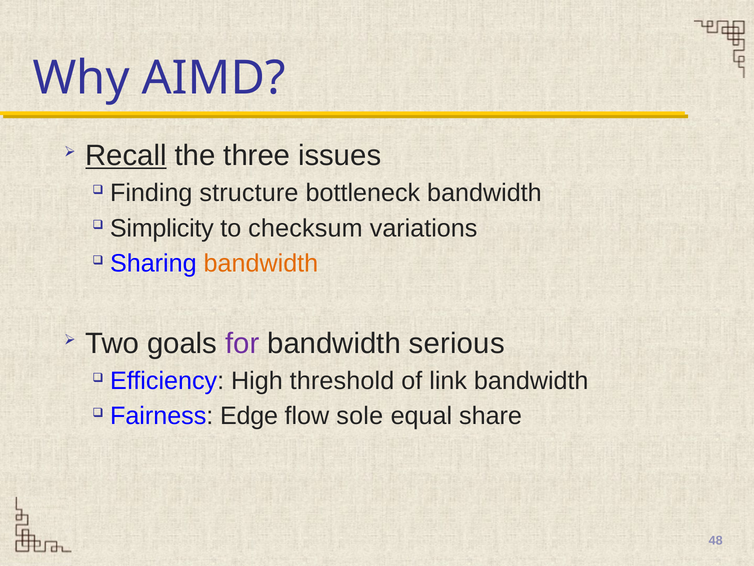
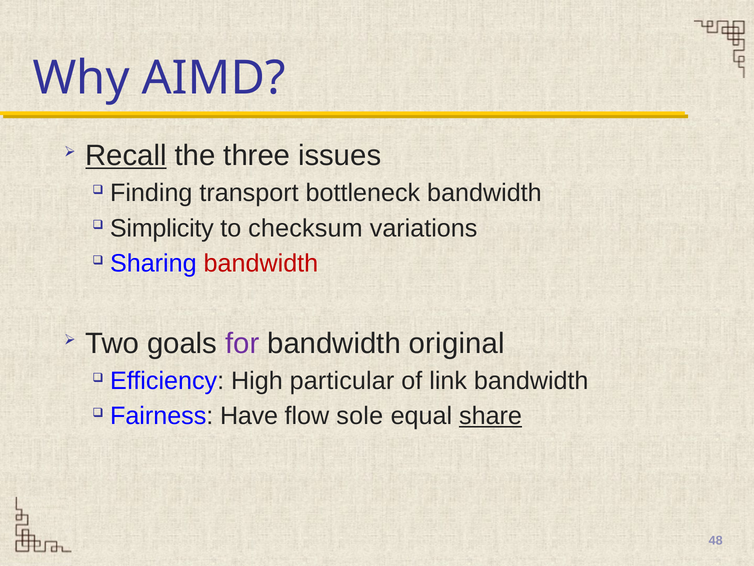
structure: structure -> transport (249, 193)
bandwidth colour: orange -> red (261, 263)
serious: serious -> original (457, 343)
threshold: threshold -> particular (342, 381)
Edge: Edge -> Have (249, 416)
share underline: none -> present (491, 416)
